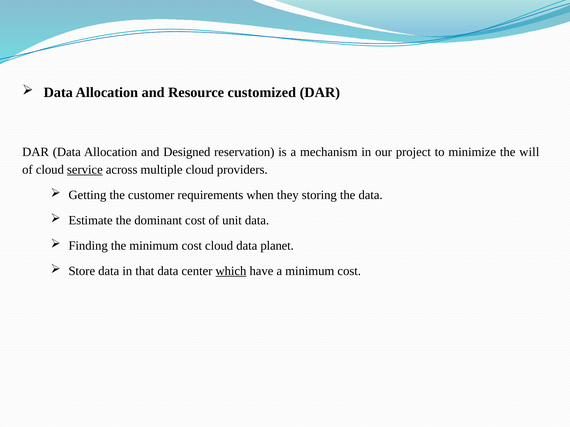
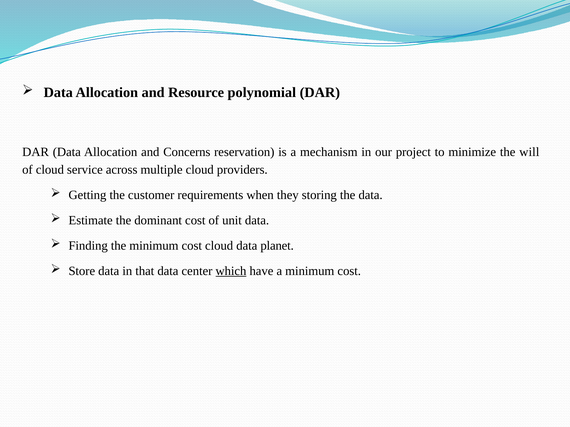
customized: customized -> polynomial (262, 93)
Designed: Designed -> Concerns (187, 152)
service underline: present -> none (85, 170)
